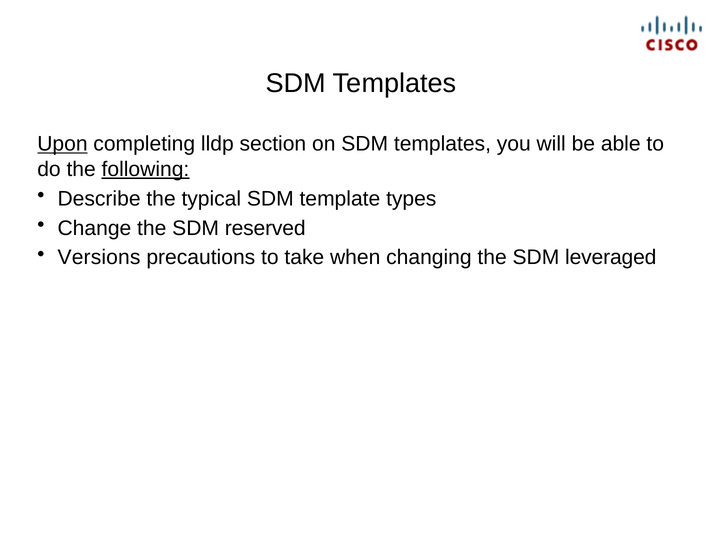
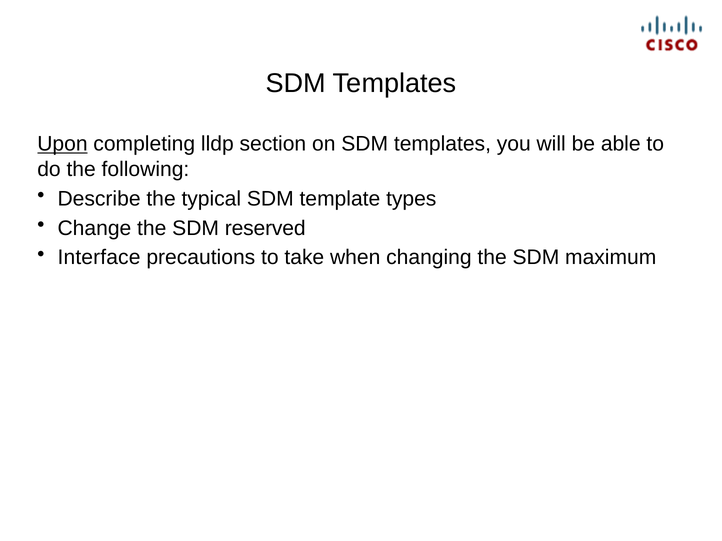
following underline: present -> none (145, 169)
Versions: Versions -> Interface (99, 258)
leveraged: leveraged -> maximum (611, 258)
